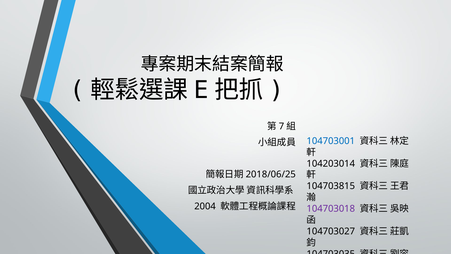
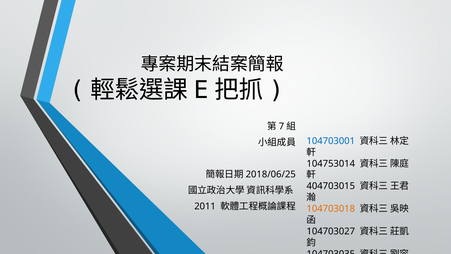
104203014: 104203014 -> 104753014 (331, 163)
104703815: 104703815 -> 404703015 (331, 186)
2004: 2004 -> 2011 (205, 206)
104703018 colour: purple -> orange (331, 209)
